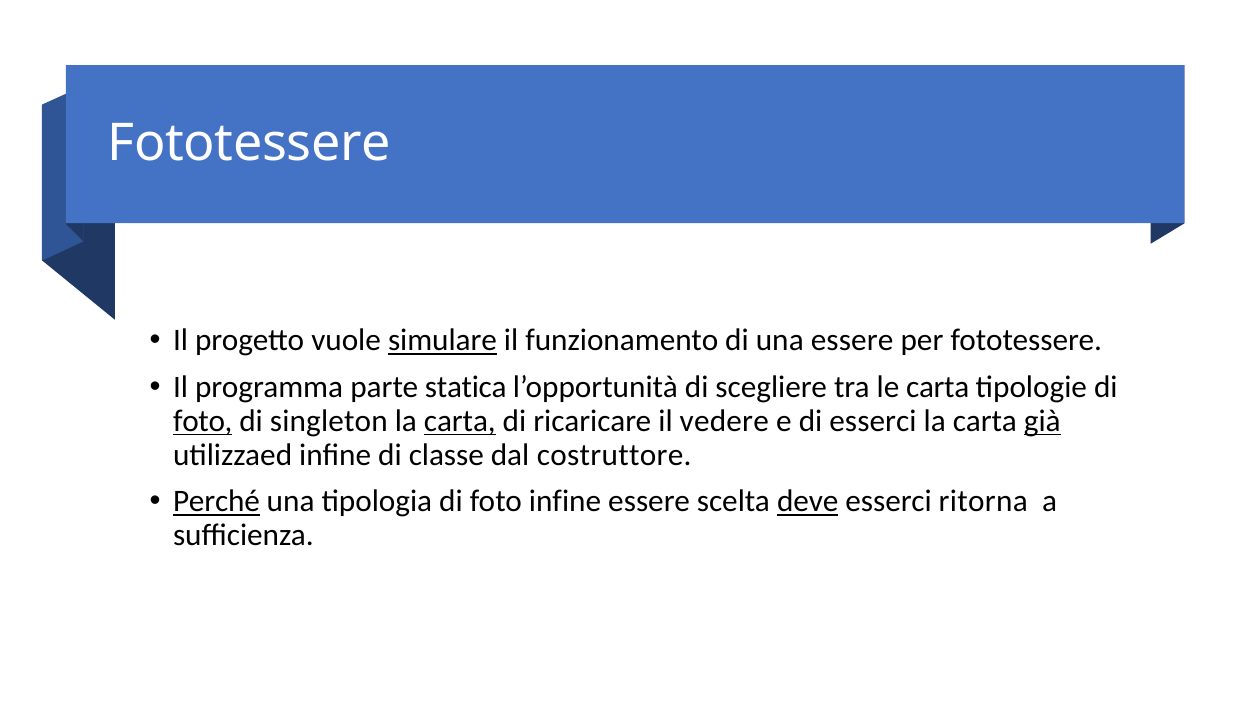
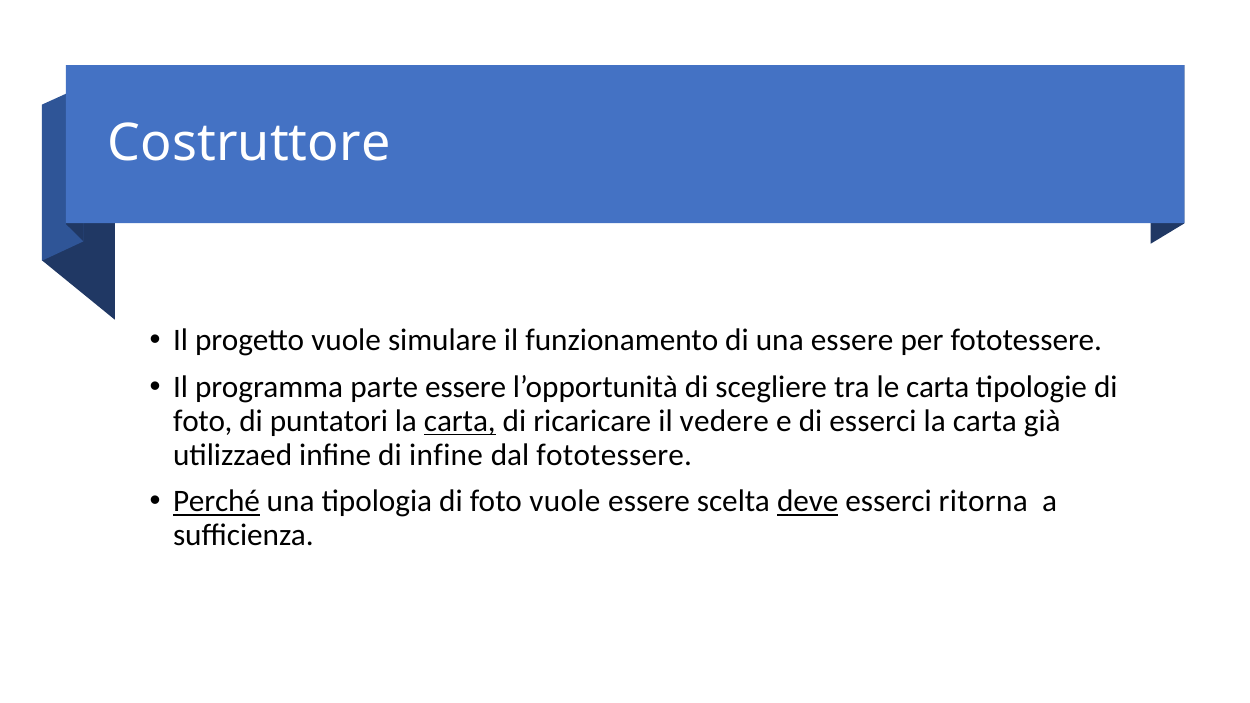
Fototessere: Fototessere -> Costruttore (249, 144)
simulare underline: present -> none (442, 341)
parte statica: statica -> essere (466, 387)
foto underline: present -> none (203, 421)
singleton: singleton -> puntatori (329, 421)
già underline: present -> none (1042, 421)
di classe: classe -> infine (446, 455)
dal costruttore: costruttore -> fototessere (614, 455)
foto infine: infine -> vuole (565, 502)
